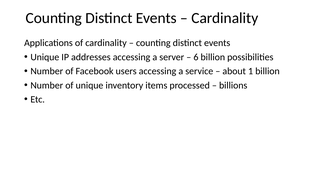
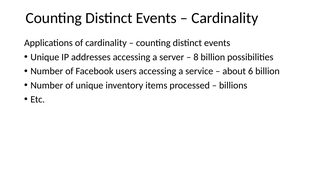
6: 6 -> 8 (196, 57)
1: 1 -> 6 (251, 71)
